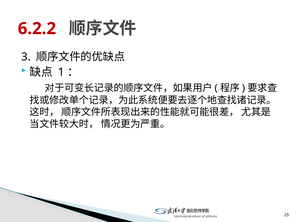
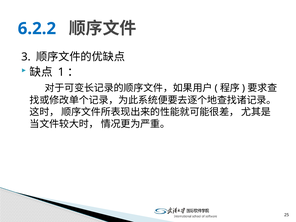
6.2.2 colour: red -> blue (37, 29)
